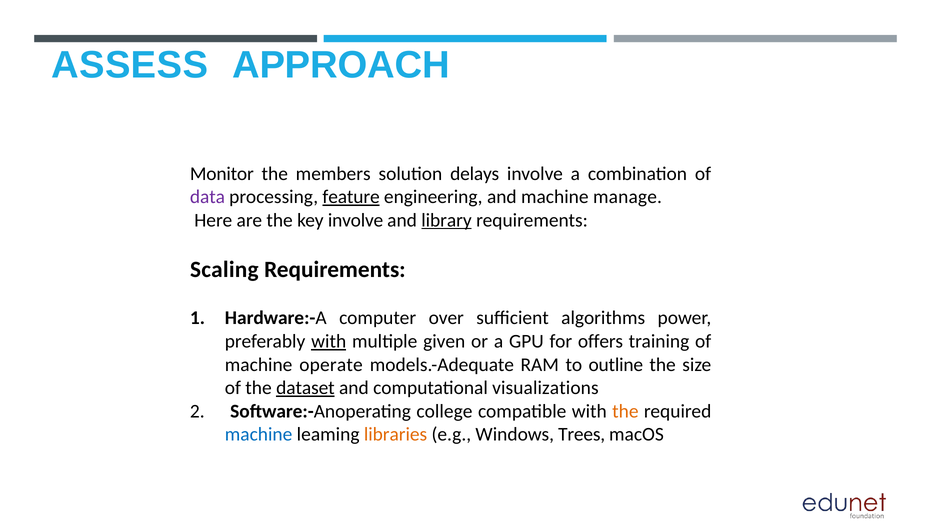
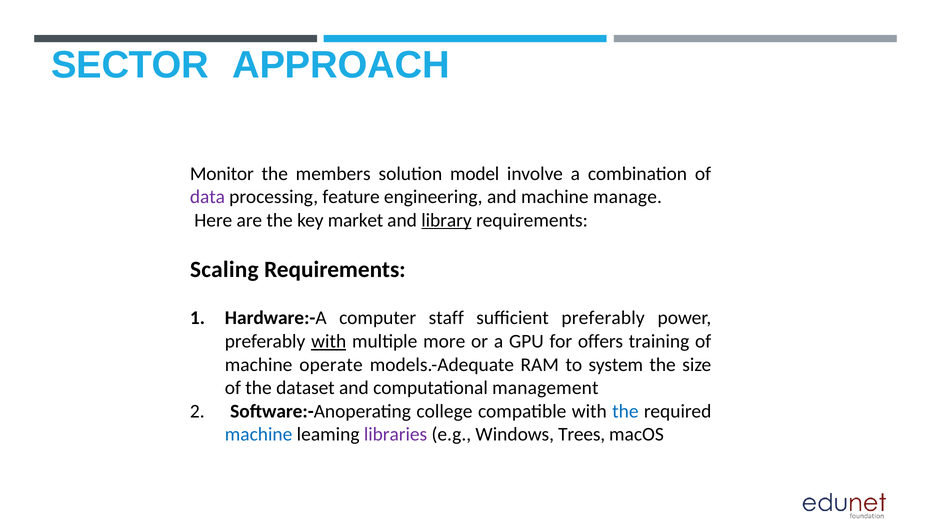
ASSESS: ASSESS -> SECTOR (130, 65)
delays: delays -> model (475, 174)
feature underline: present -> none (351, 197)
key involve: involve -> market (356, 220)
over: over -> staff (446, 318)
sufficient algorithms: algorithms -> preferably (603, 318)
given: given -> more (444, 341)
outline: outline -> system (616, 364)
dataset underline: present -> none (305, 388)
visualizations: visualizations -> management (545, 388)
the colour: orange -> blue (625, 411)
libraries colour: orange -> purple (396, 434)
